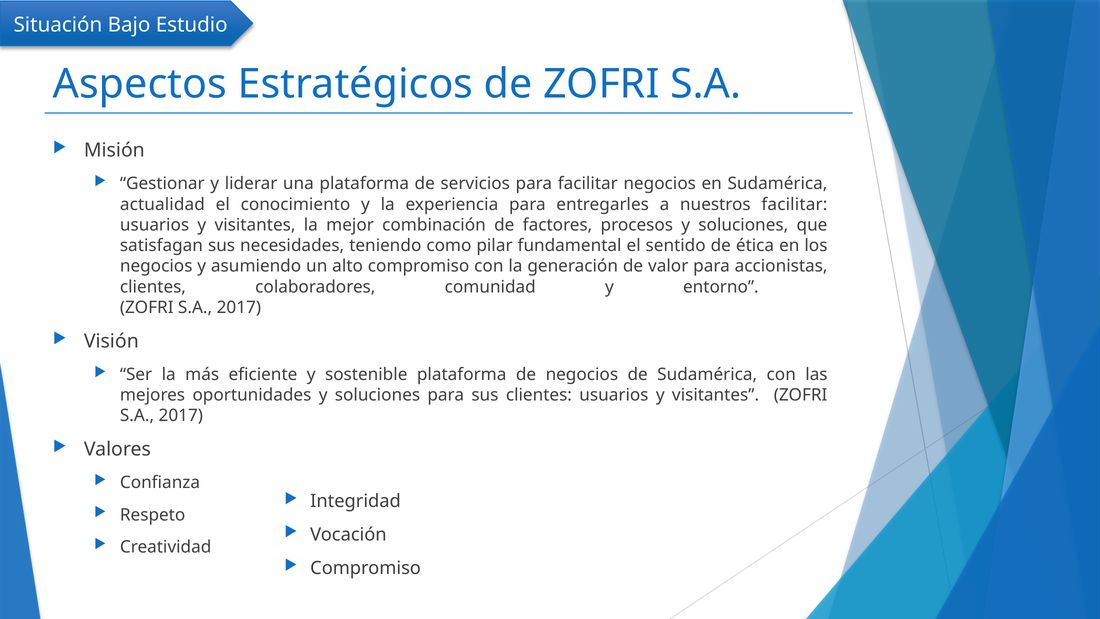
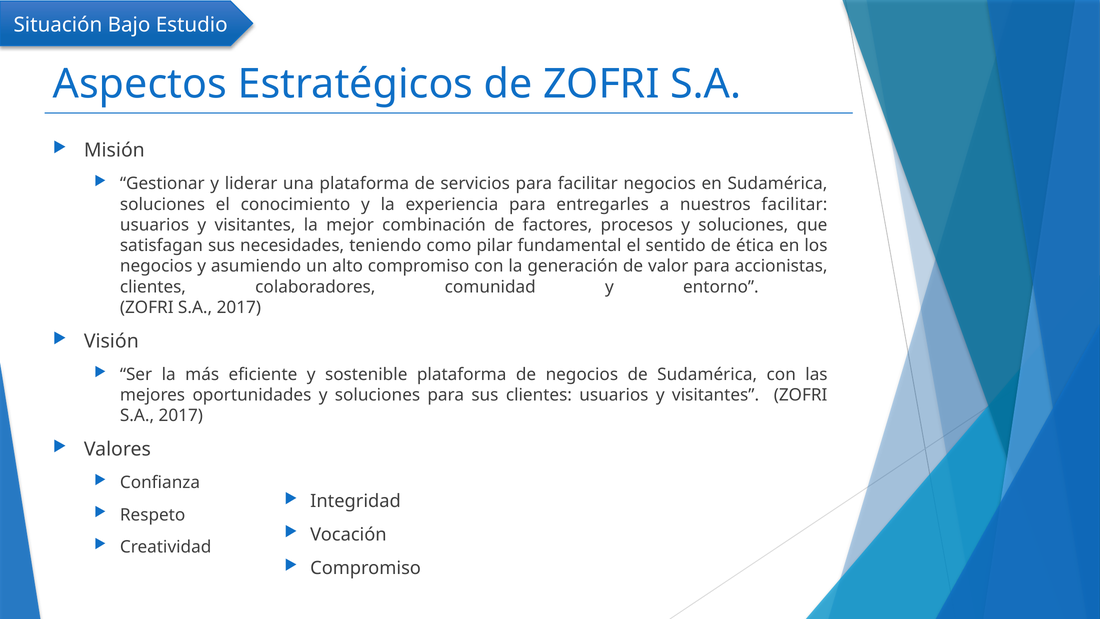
actualidad: actualidad -> soluciones (162, 204)
